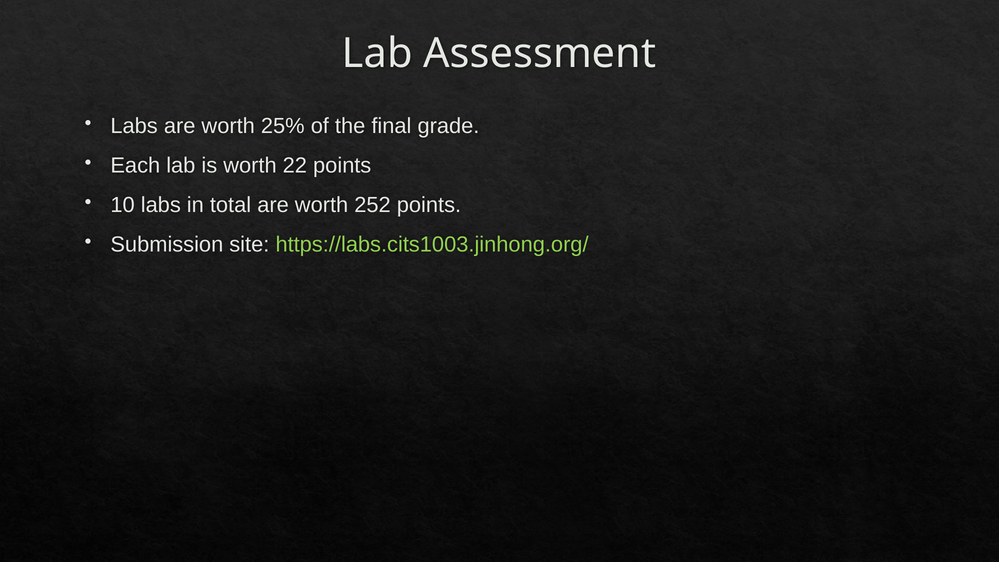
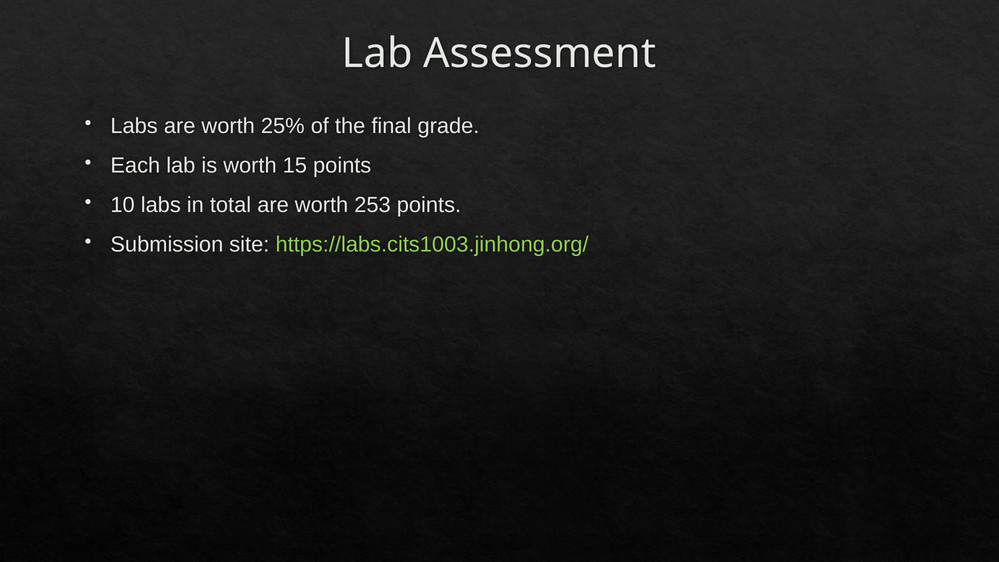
22: 22 -> 15 (295, 166)
252: 252 -> 253 (373, 205)
